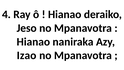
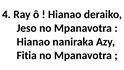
Izao: Izao -> Fitia (27, 55)
